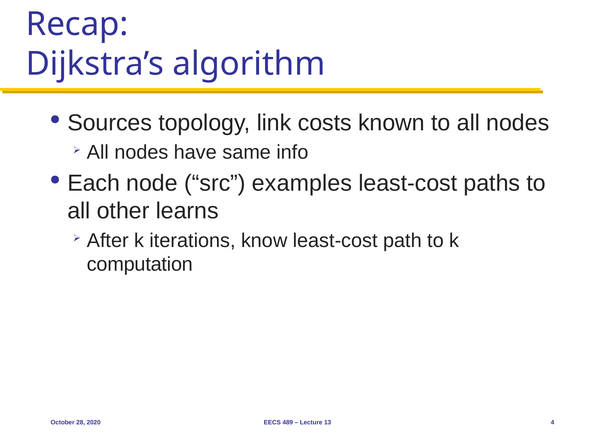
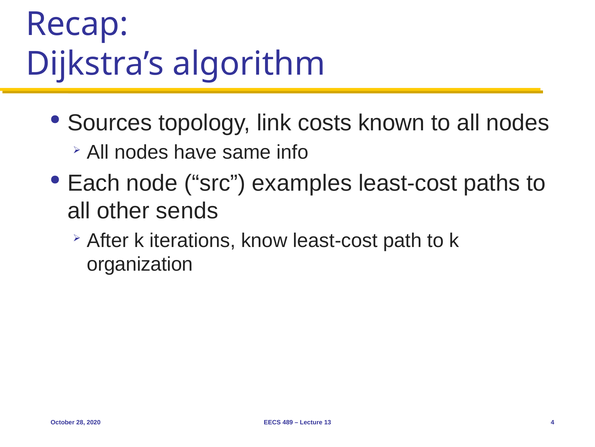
learns: learns -> sends (187, 211)
computation: computation -> organization (140, 264)
